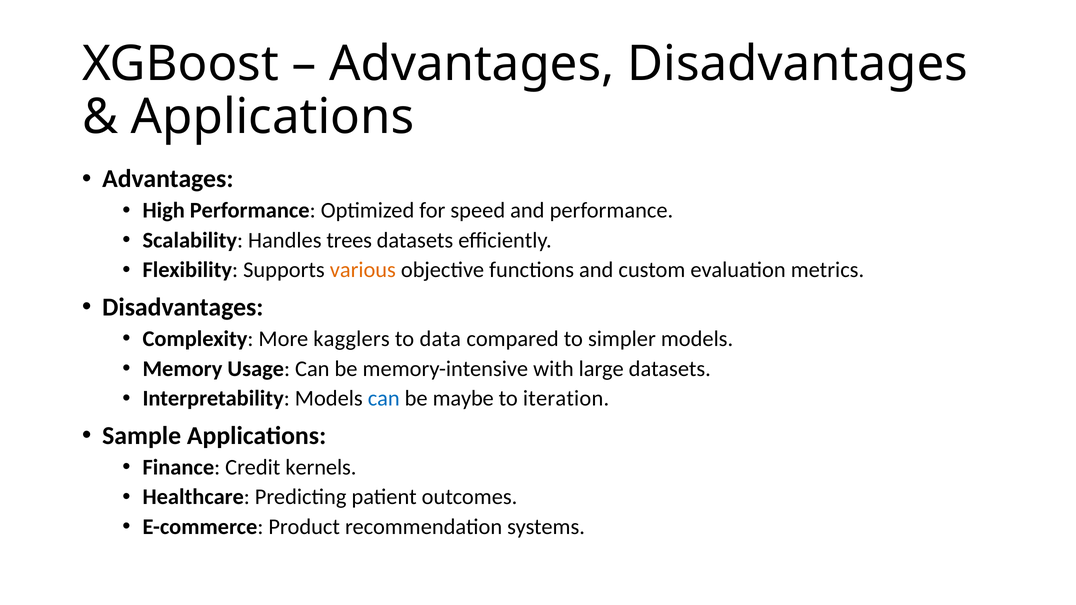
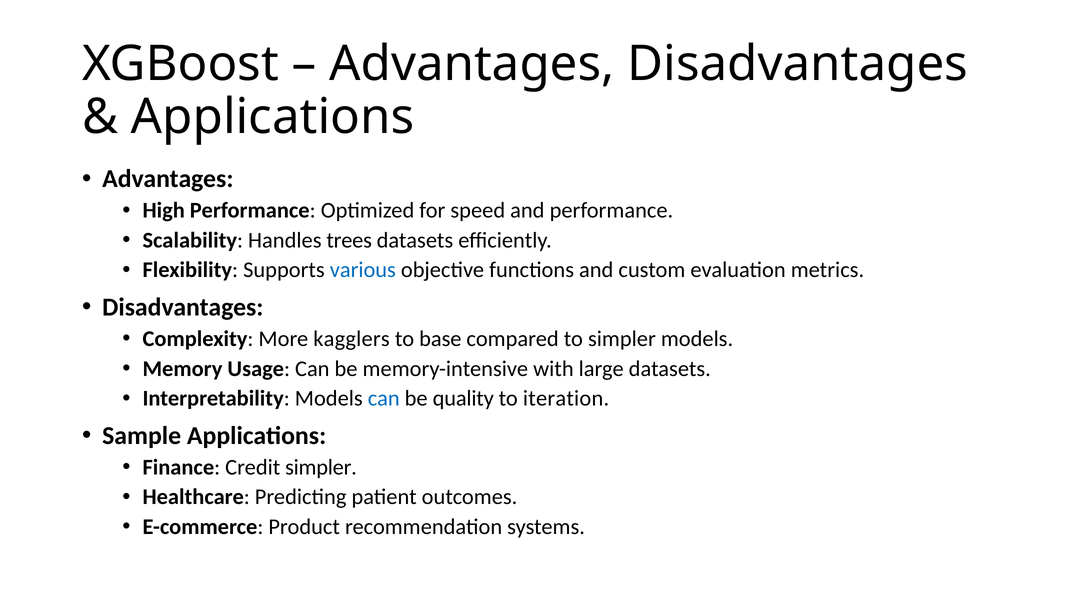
various colour: orange -> blue (363, 270)
data: data -> base (440, 339)
maybe: maybe -> quality (463, 399)
Credit kernels: kernels -> simpler (321, 467)
